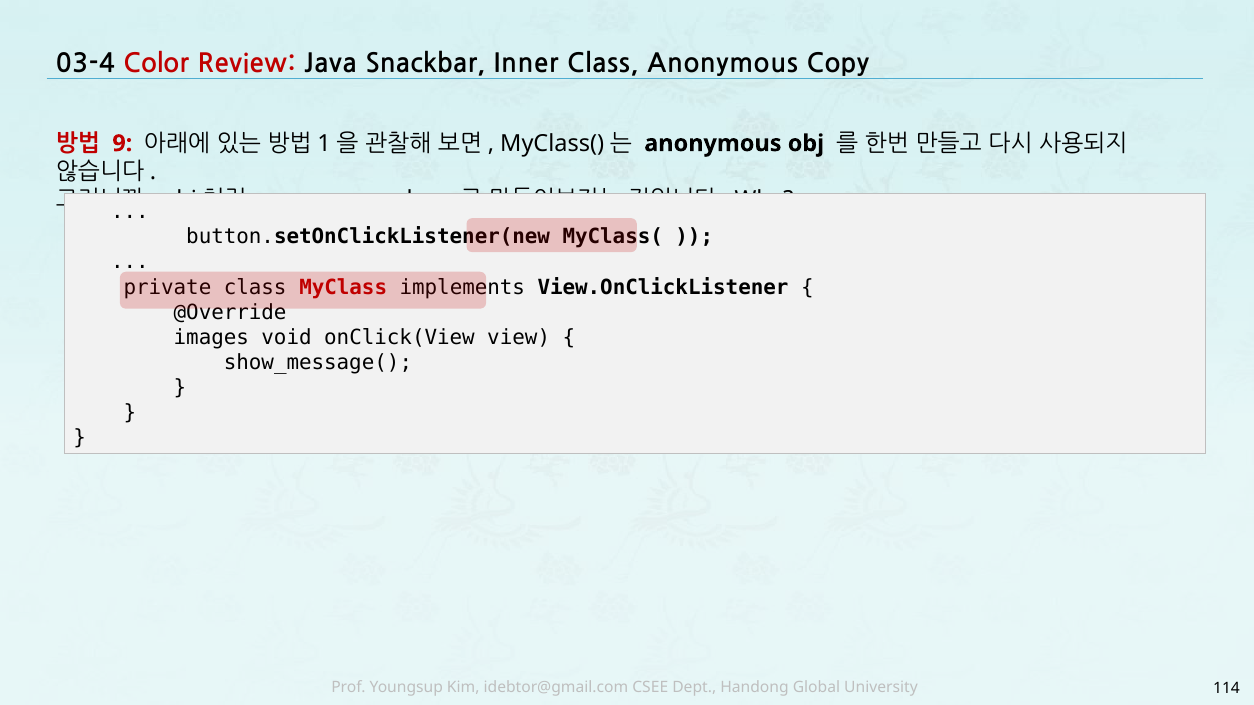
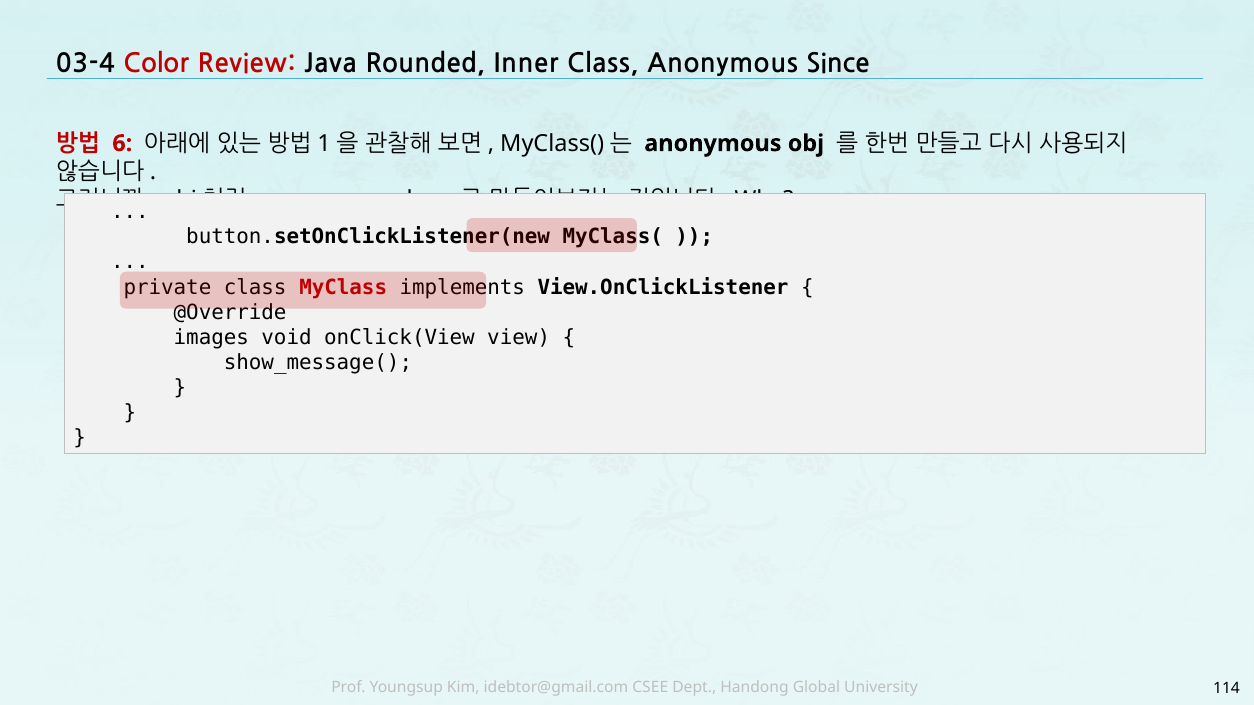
Snackbar: Snackbar -> Rounded (425, 64)
Copy: Copy -> Since (838, 64)
9: 9 -> 6 (122, 143)
